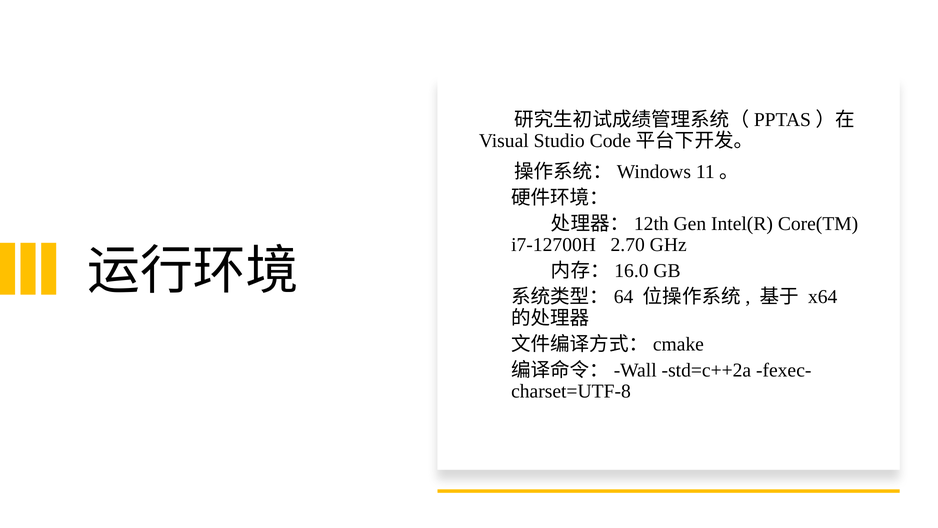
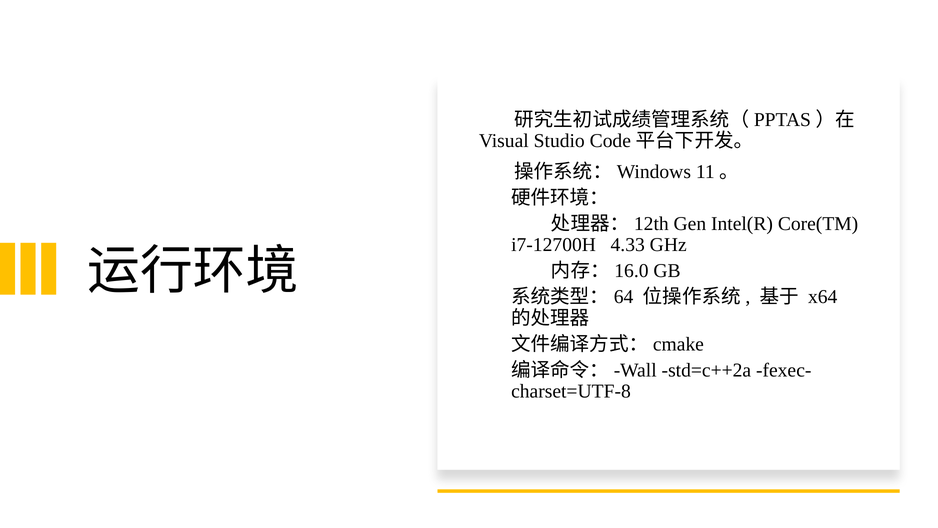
2.70: 2.70 -> 4.33 (628, 245)
